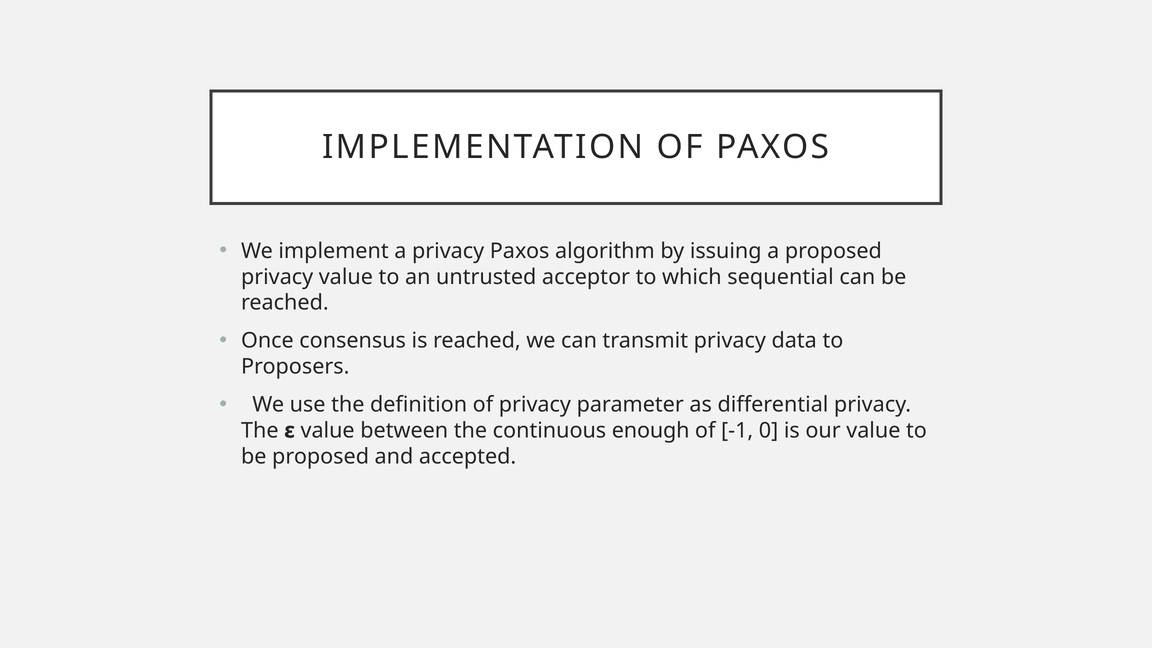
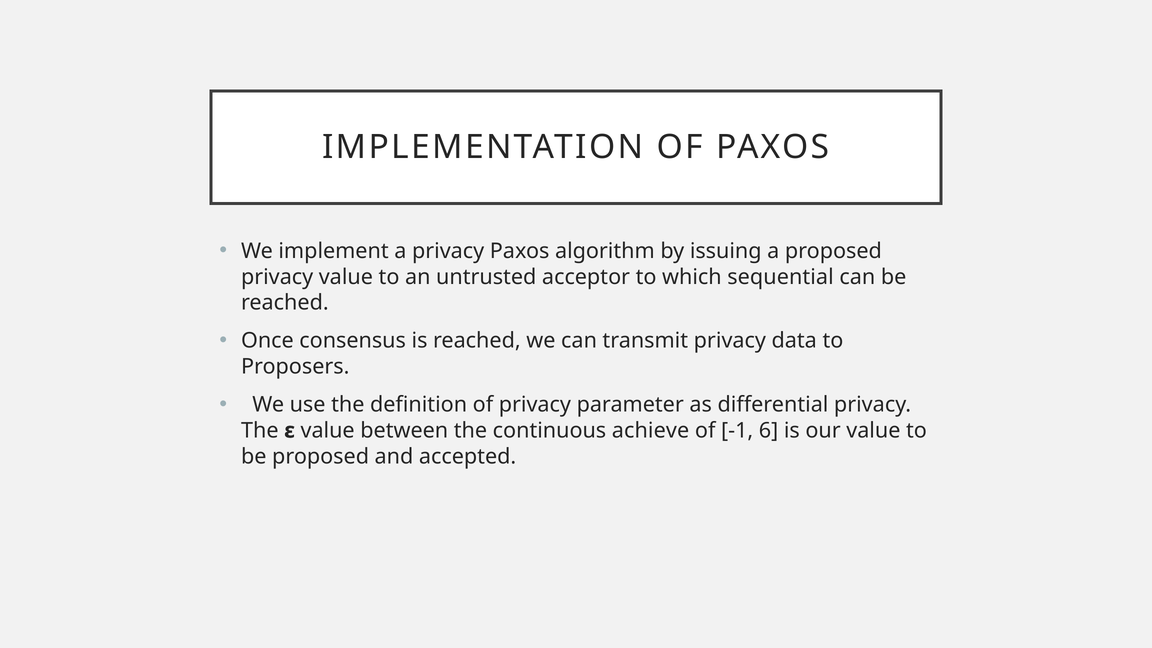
enough: enough -> achieve (651, 431)
0: 0 -> 6 (769, 431)
